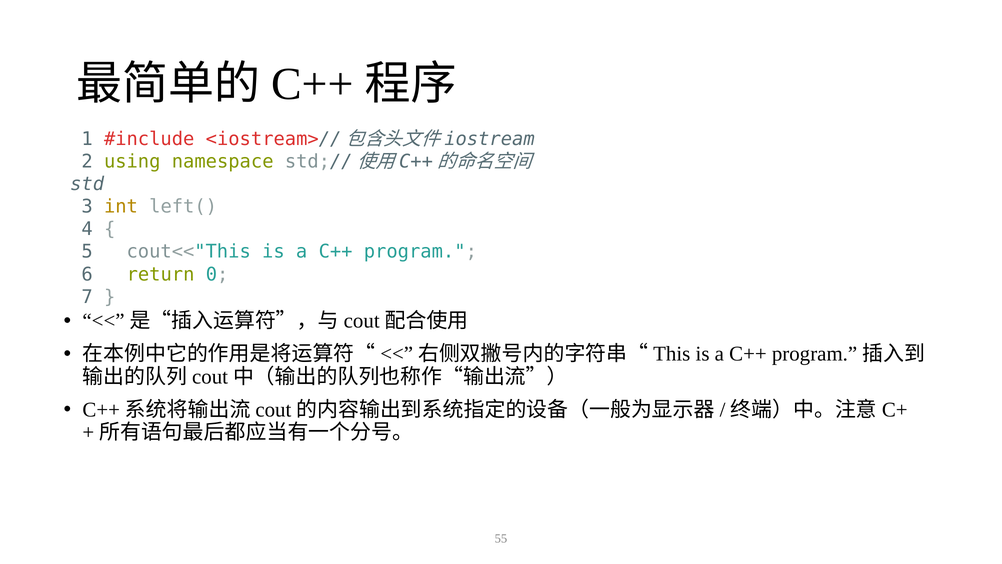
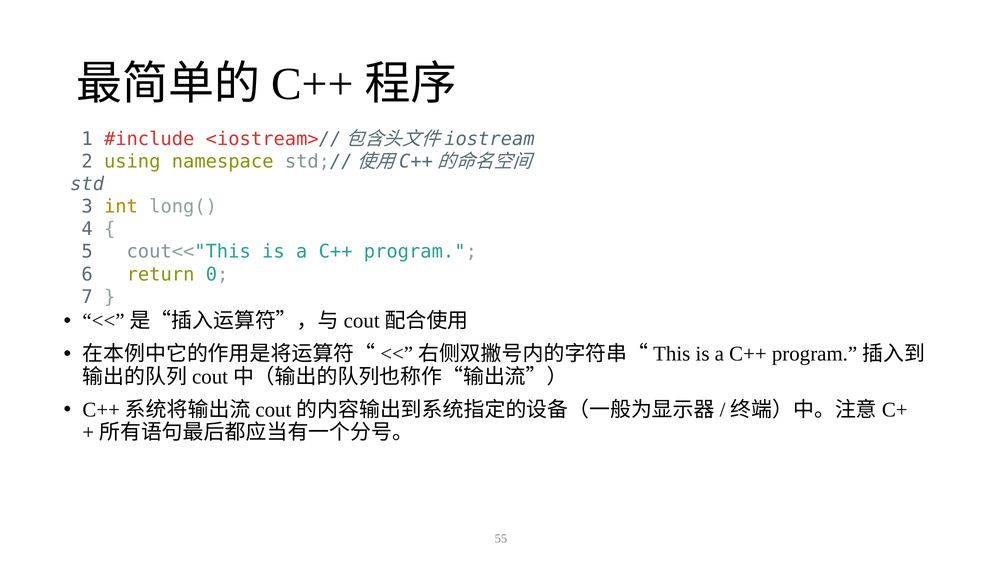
left(: left( -> long( (183, 206)
